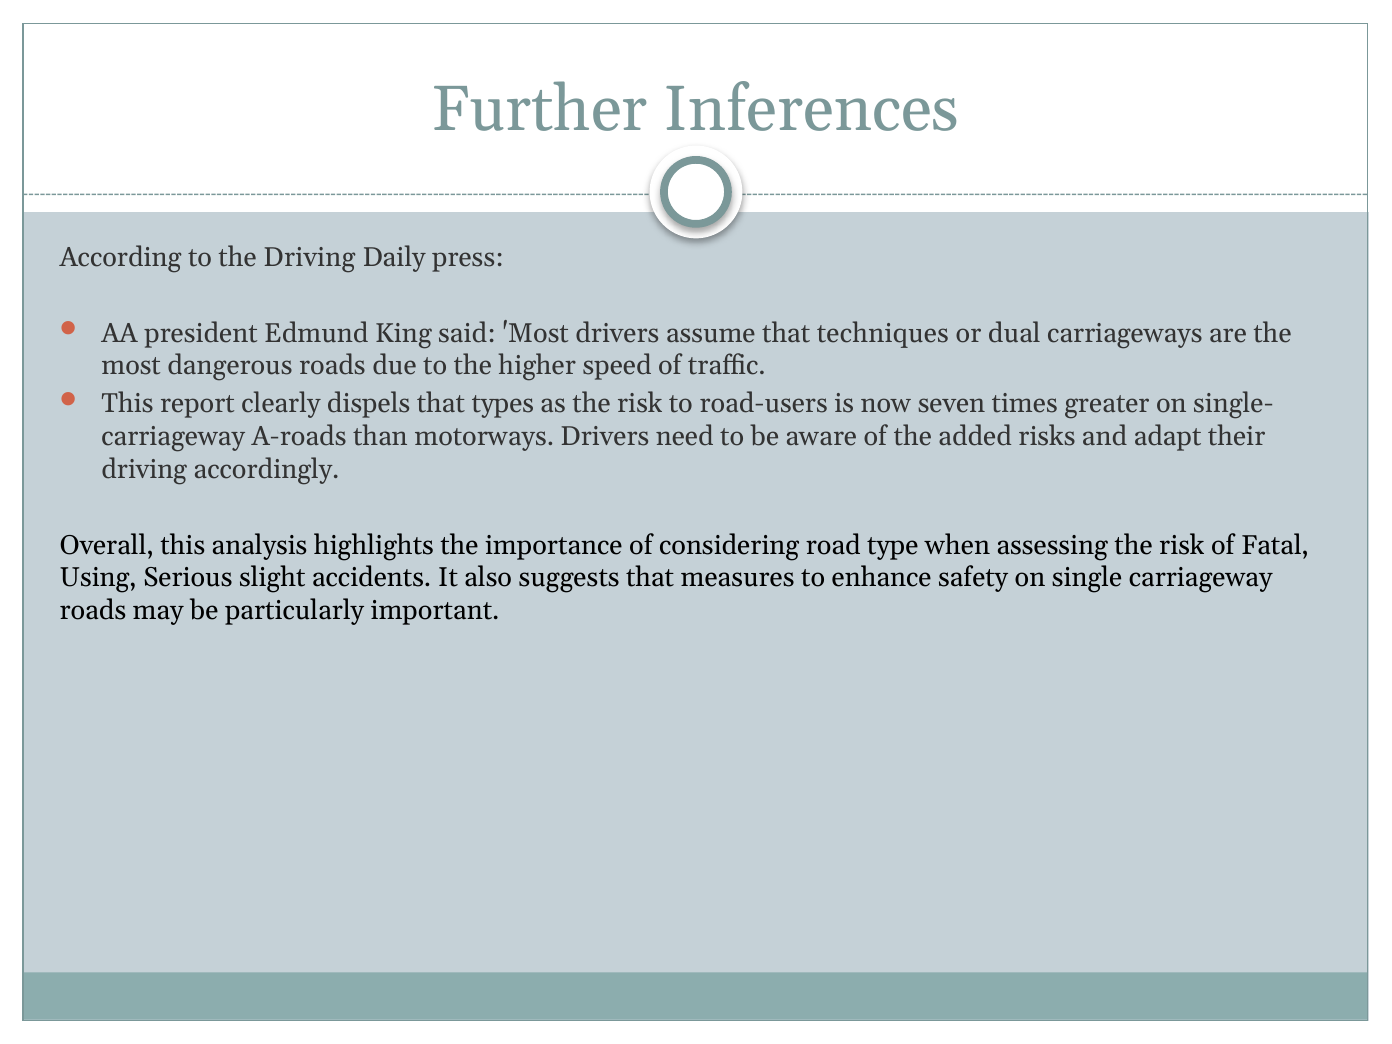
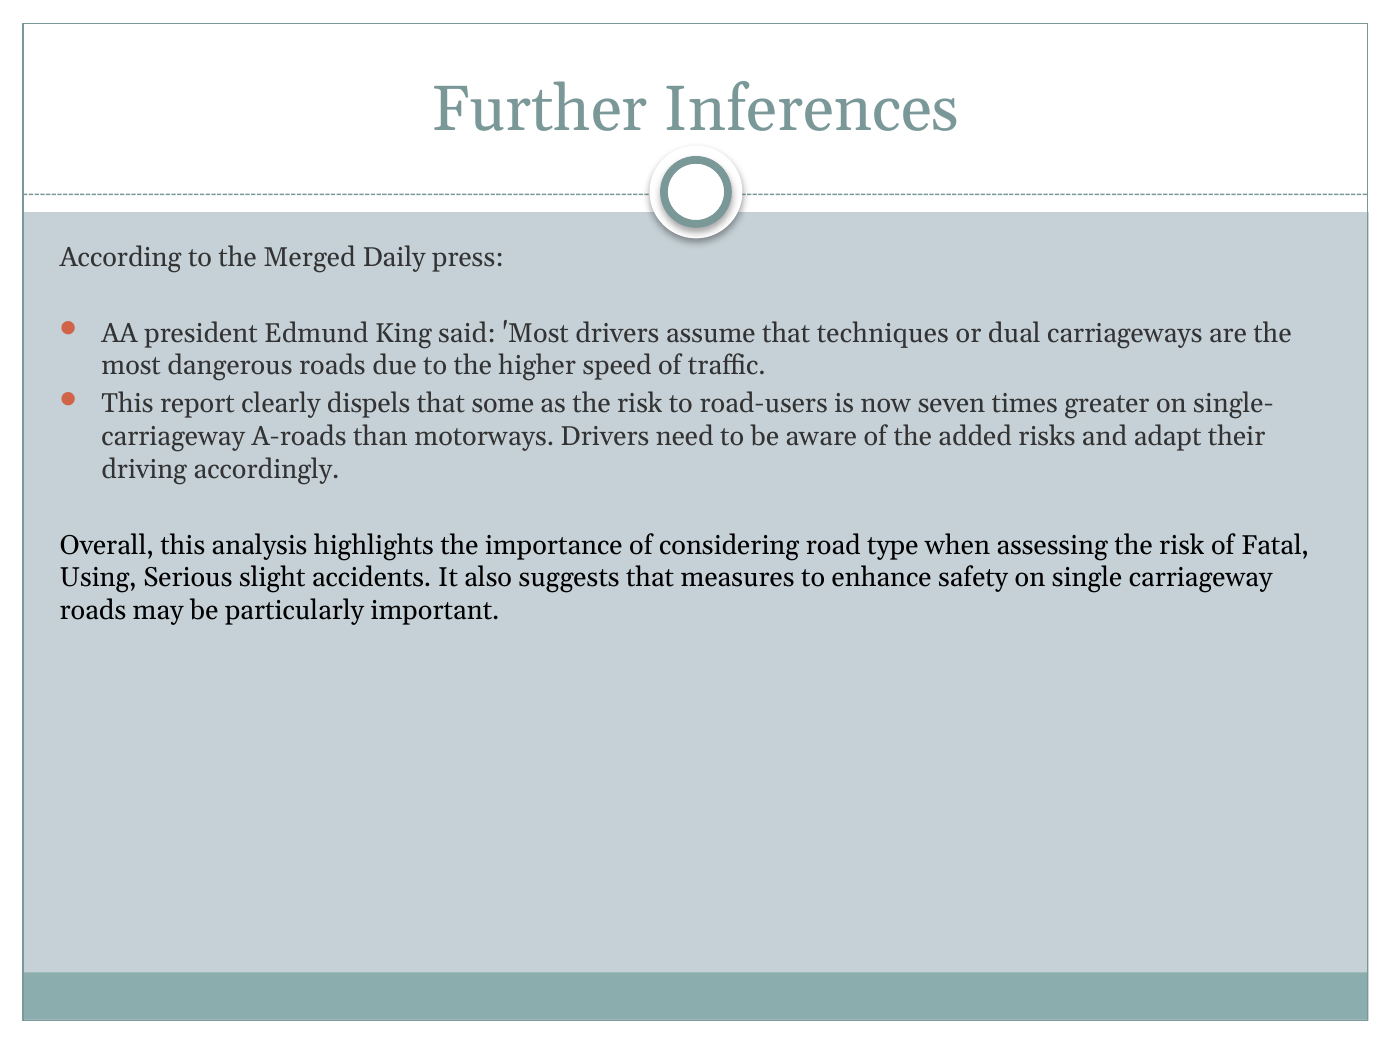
the Driving: Driving -> Merged (310, 258)
types: types -> some (503, 404)
